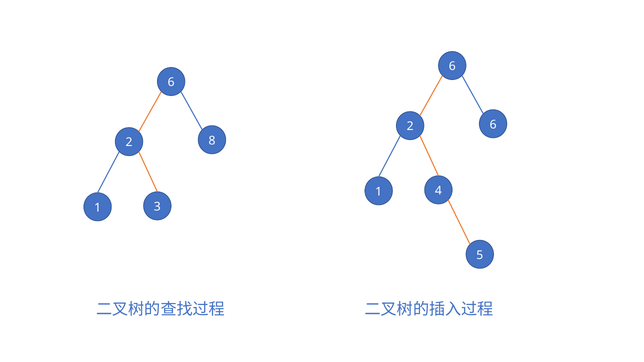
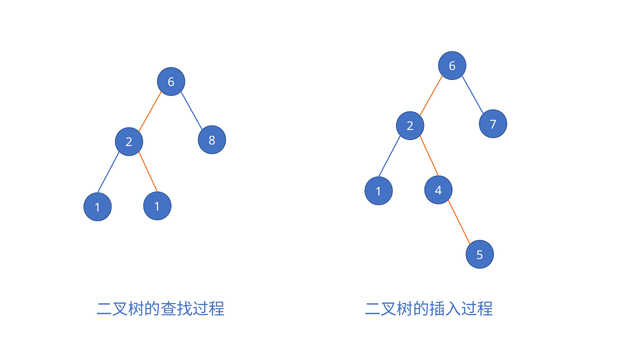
2 6: 6 -> 7 (493, 125)
1 3: 3 -> 1 (157, 207)
